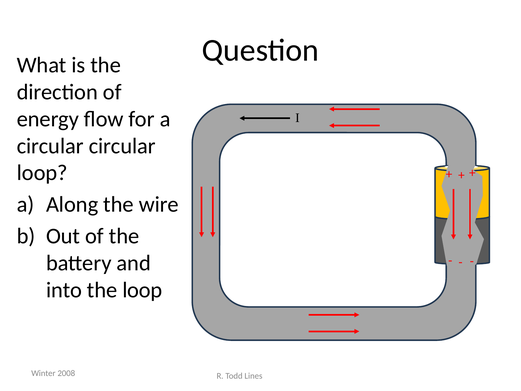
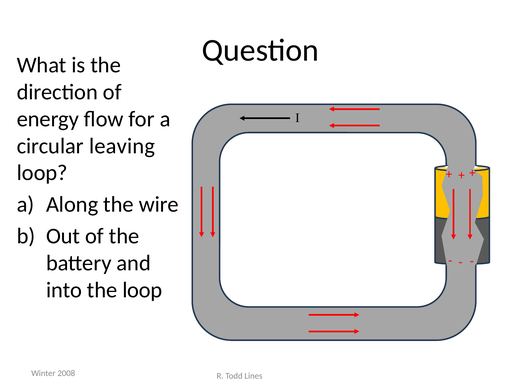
circular circular: circular -> leaving (122, 146)
